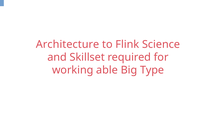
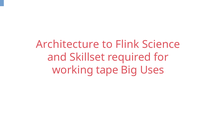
able: able -> tape (107, 70)
Type: Type -> Uses (152, 70)
